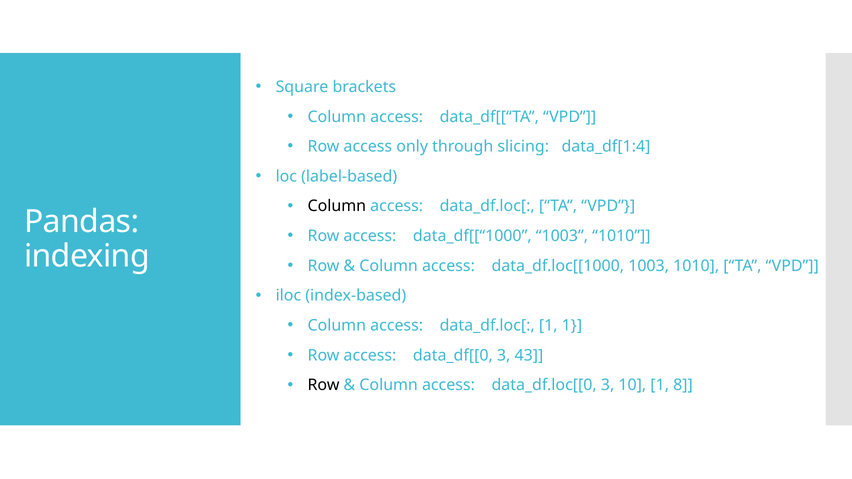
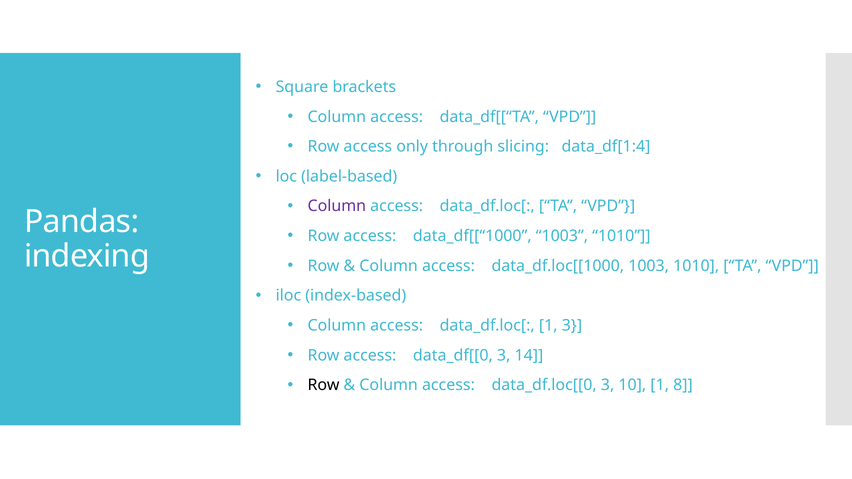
Column colour: black -> purple (337, 206)
1 1: 1 -> 3 (572, 326)
43: 43 -> 14 (529, 356)
